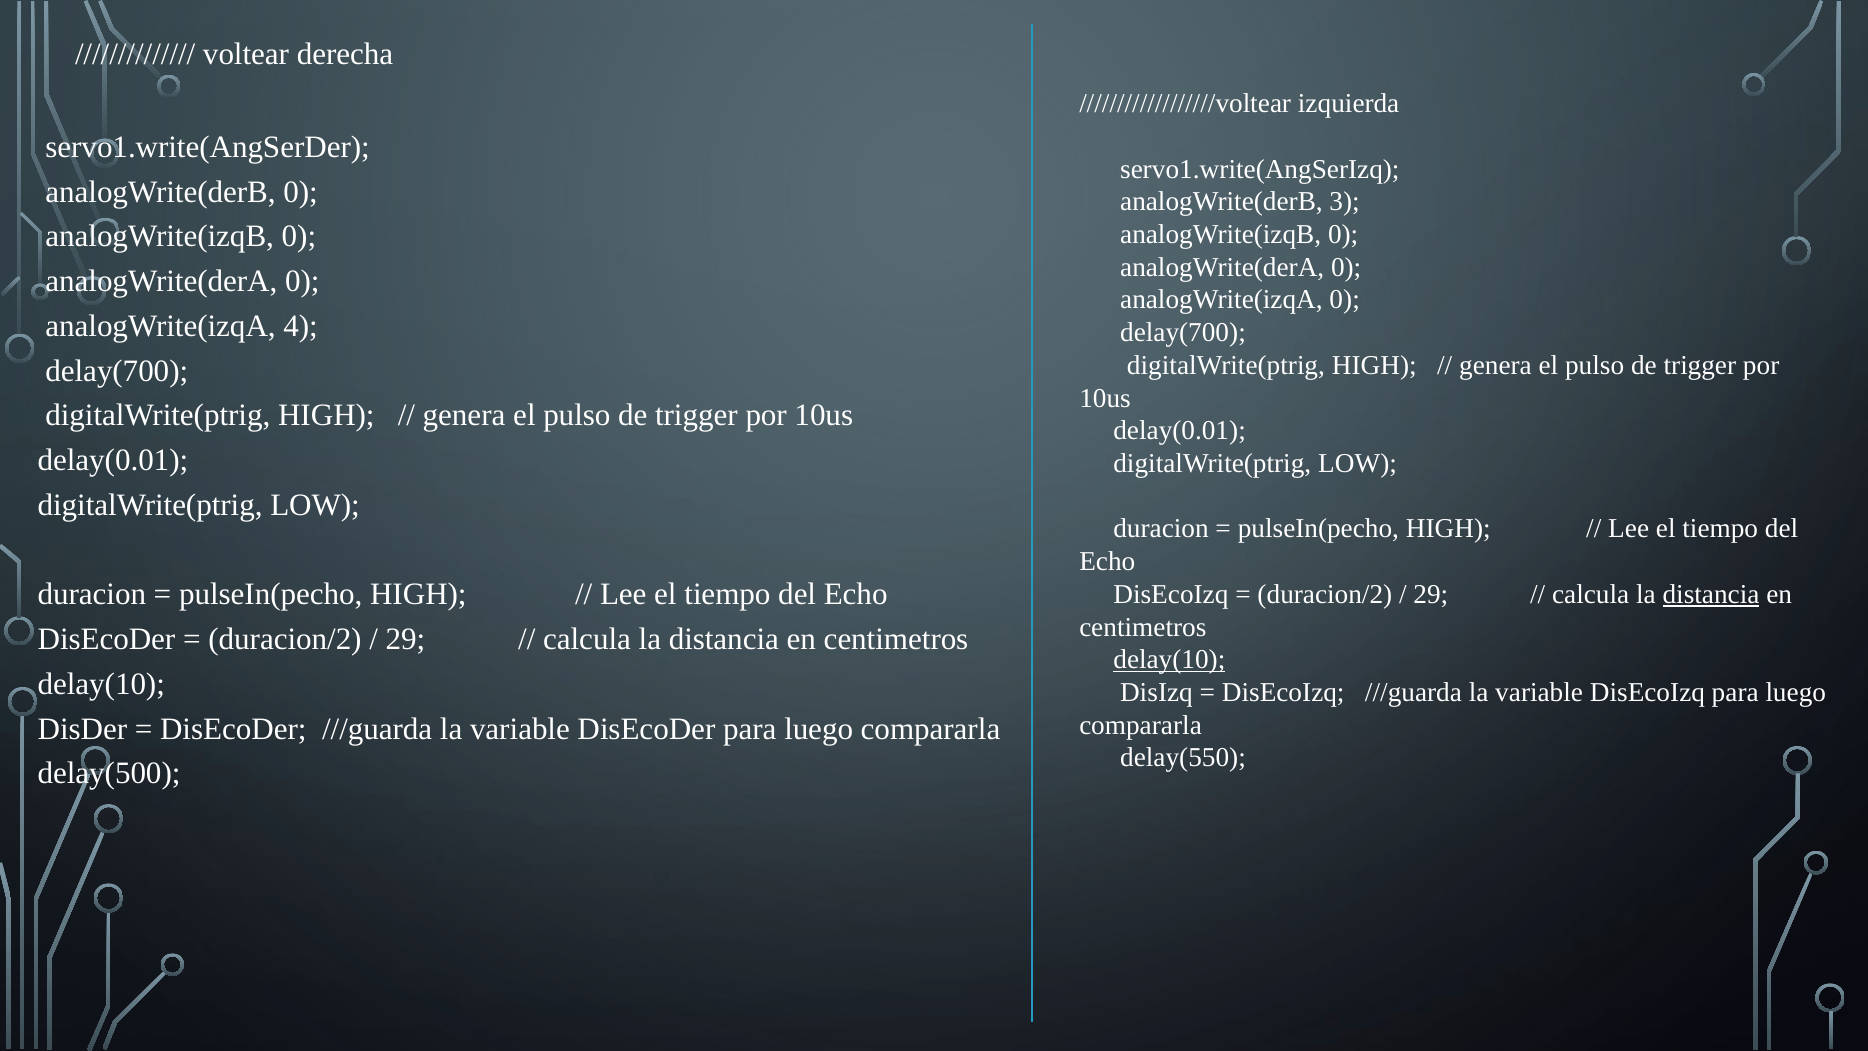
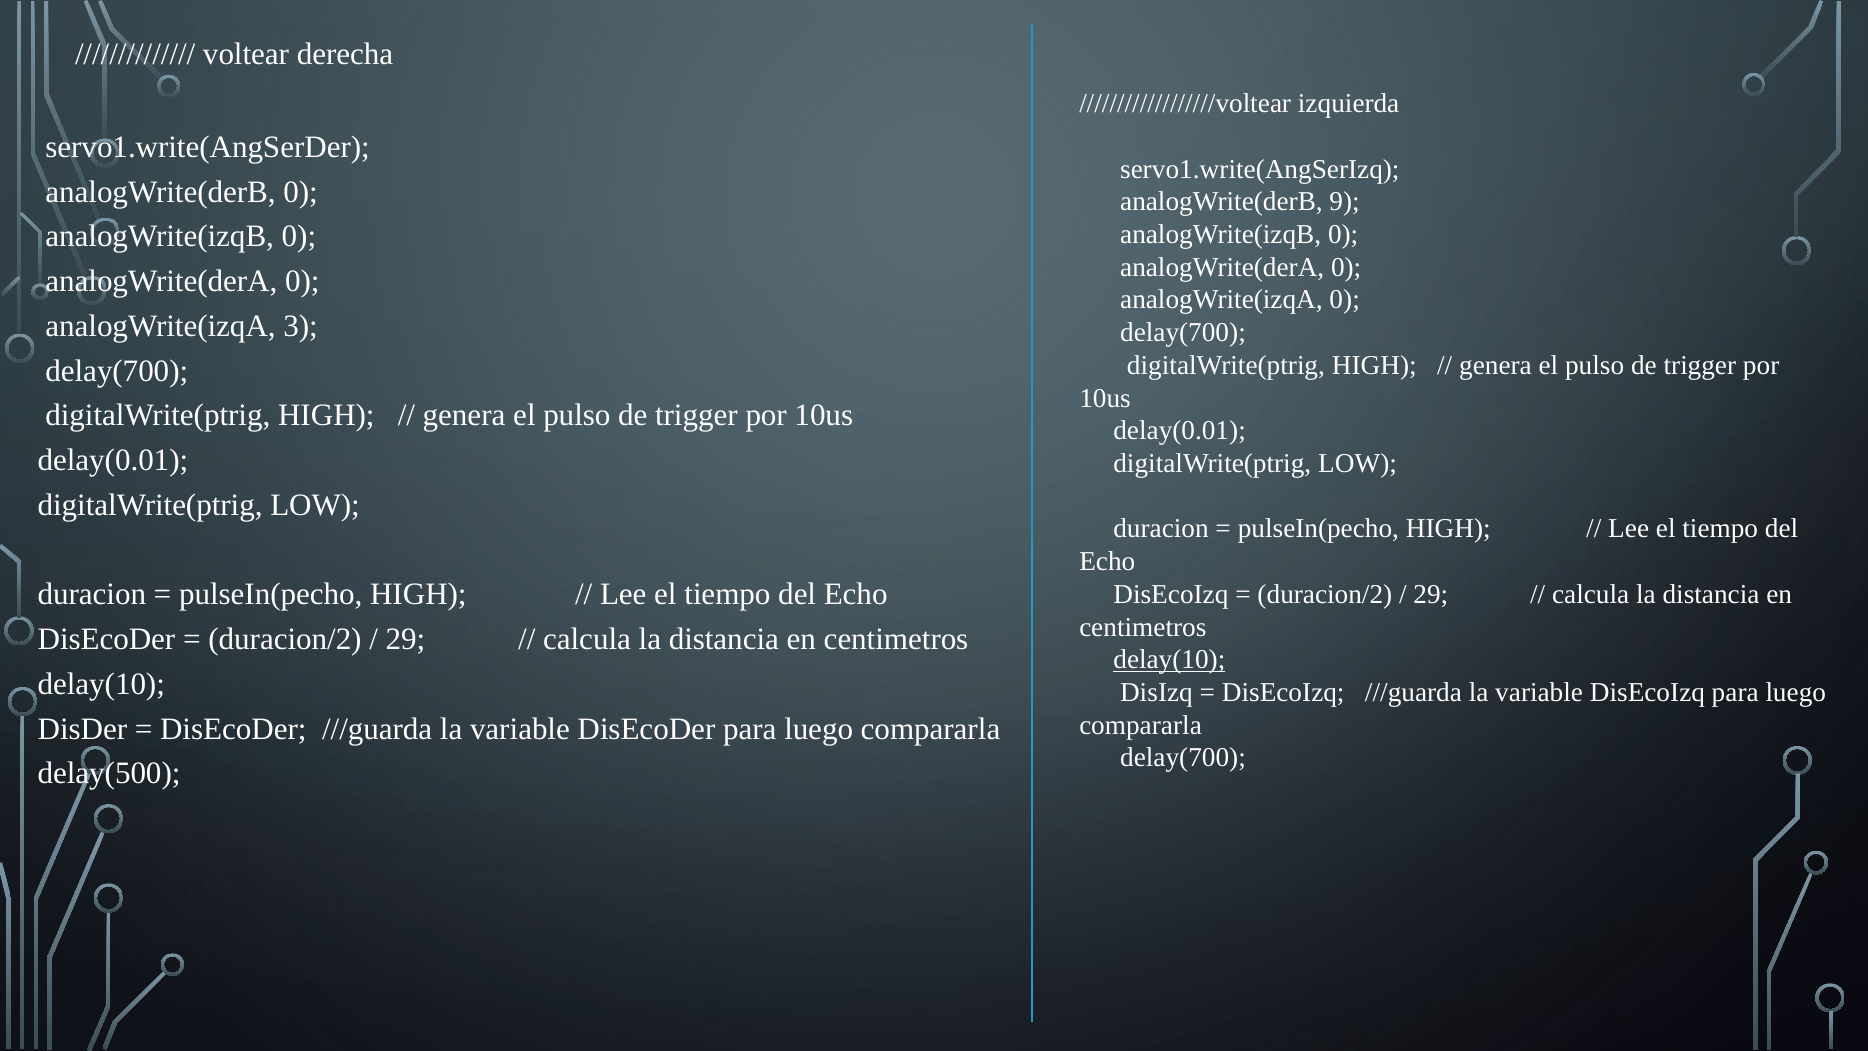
3: 3 -> 9 (1345, 202)
4: 4 -> 3 (301, 326)
distancia underline: present -> none (1711, 594)
delay(550: delay(550 -> delay(700 (1183, 758)
